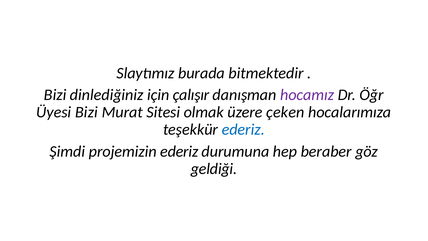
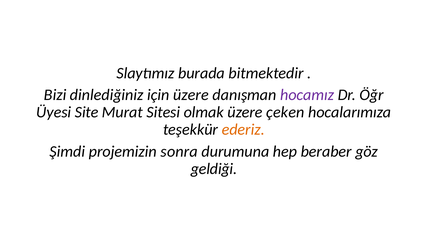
için çalışır: çalışır -> üzere (191, 95)
Üyesi Bizi: Bizi -> Site (87, 112)
ederiz colour: blue -> orange (243, 130)
projemizin ederiz: ederiz -> sonra (179, 151)
